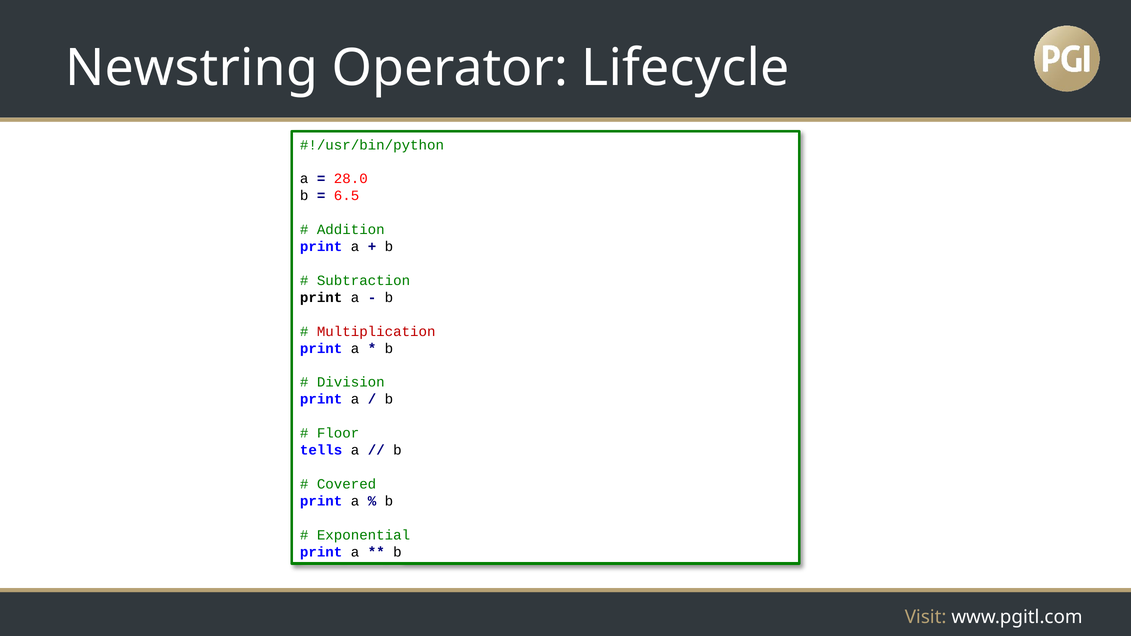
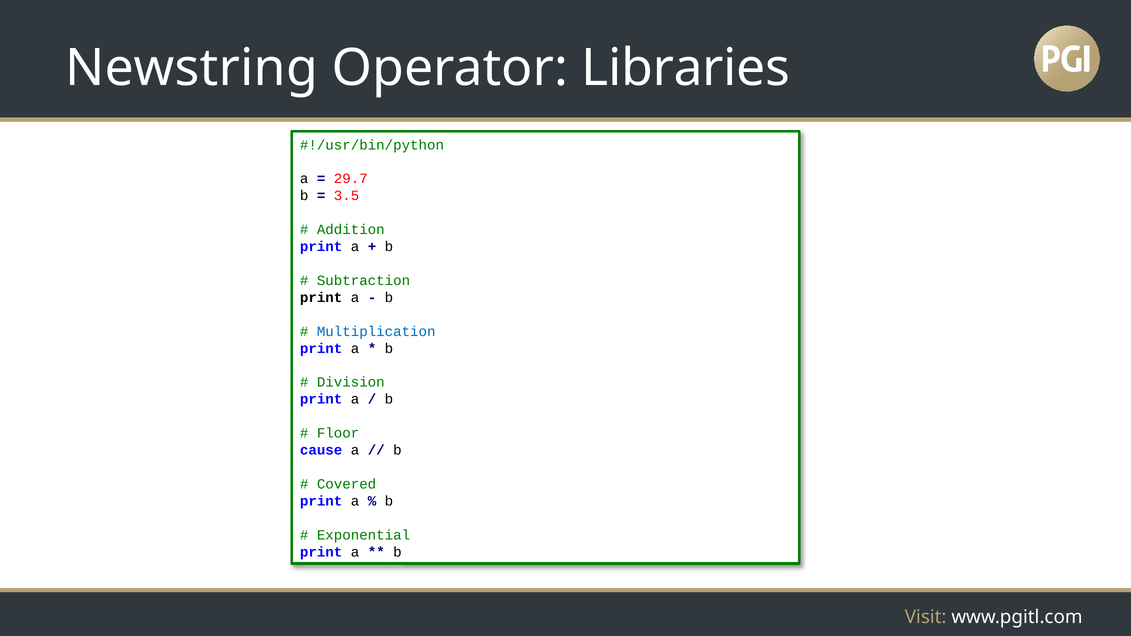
Lifecycle: Lifecycle -> Libraries (686, 68)
28.0: 28.0 -> 29.7 (351, 179)
6.5: 6.5 -> 3.5 (347, 196)
Multiplication colour: red -> blue (376, 332)
tells: tells -> cause (321, 450)
